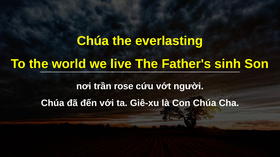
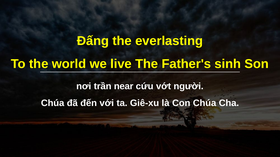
Ϲhúa: Ϲhúa -> Đấng (93, 41)
rose: rose -> near (124, 86)
